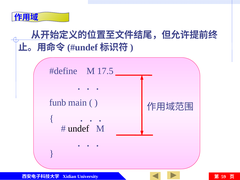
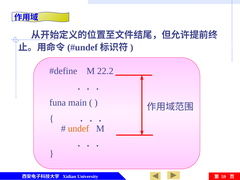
17.5: 17.5 -> 22.2 (105, 71)
funb: funb -> funa (58, 103)
undef colour: black -> orange (79, 129)
